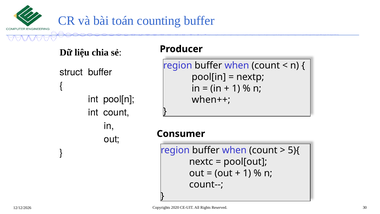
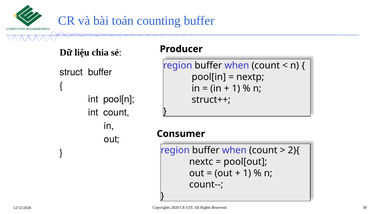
when++: when++ -> struct++ (211, 100)
5){: 5){ -> 2){ (294, 150)
